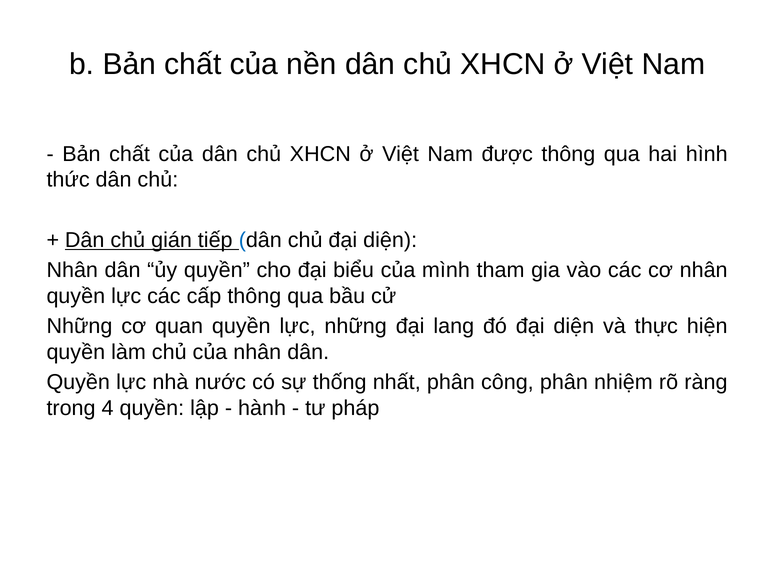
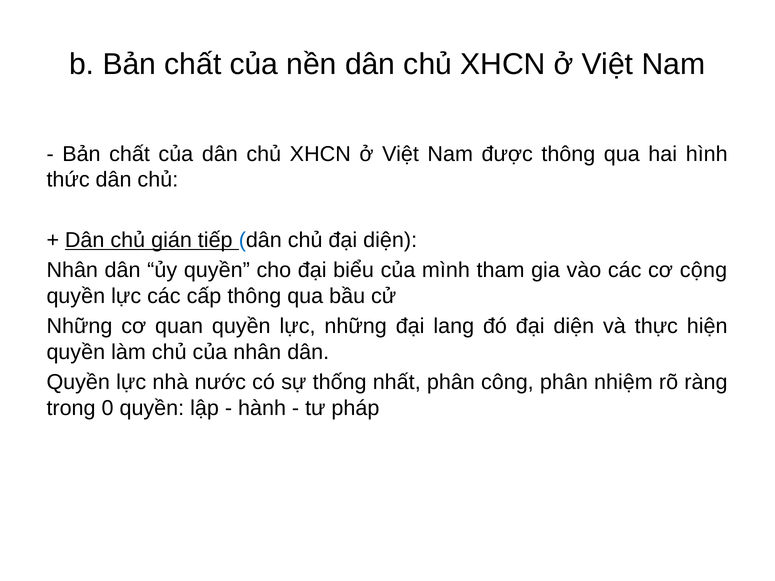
cơ nhân: nhân -> cộng (704, 270)
4: 4 -> 0 (108, 408)
